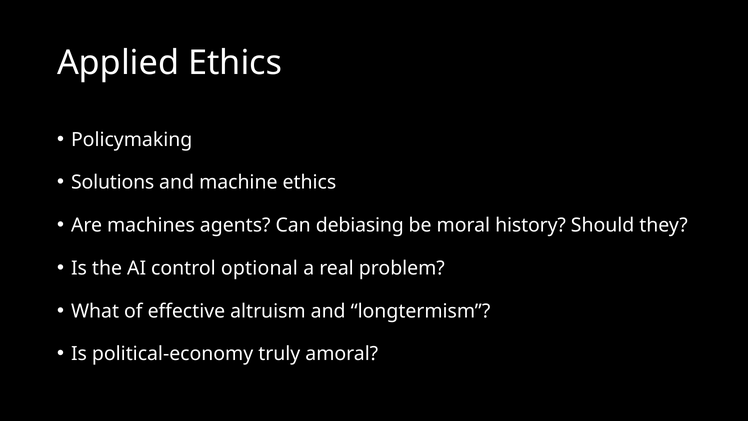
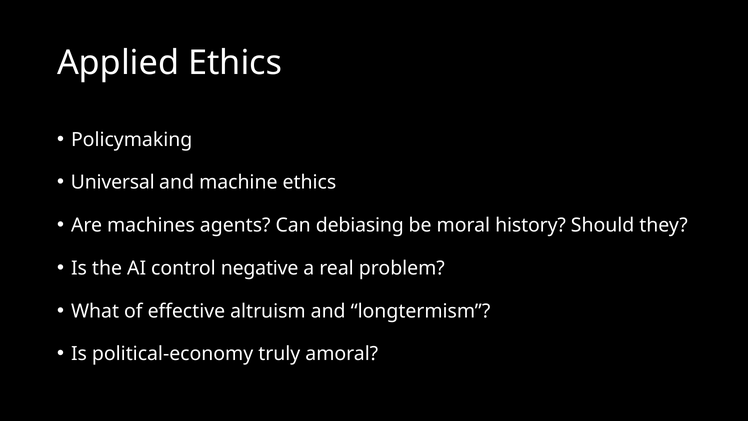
Solutions: Solutions -> Universal (113, 182)
optional: optional -> negative (260, 268)
